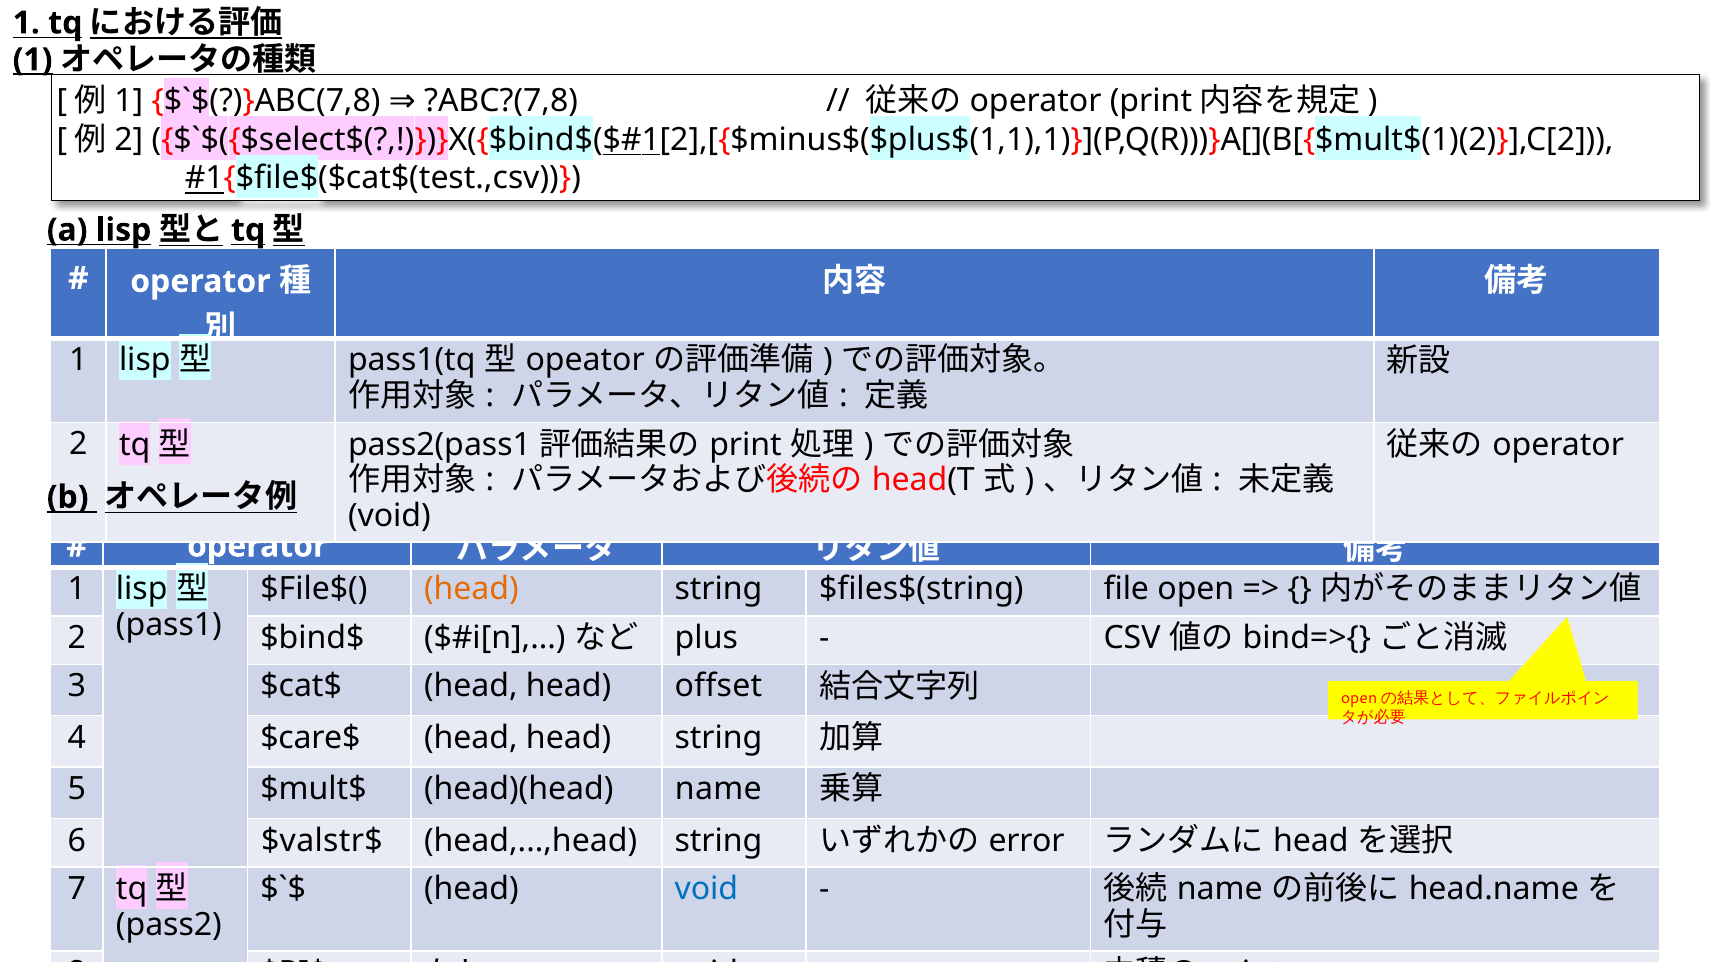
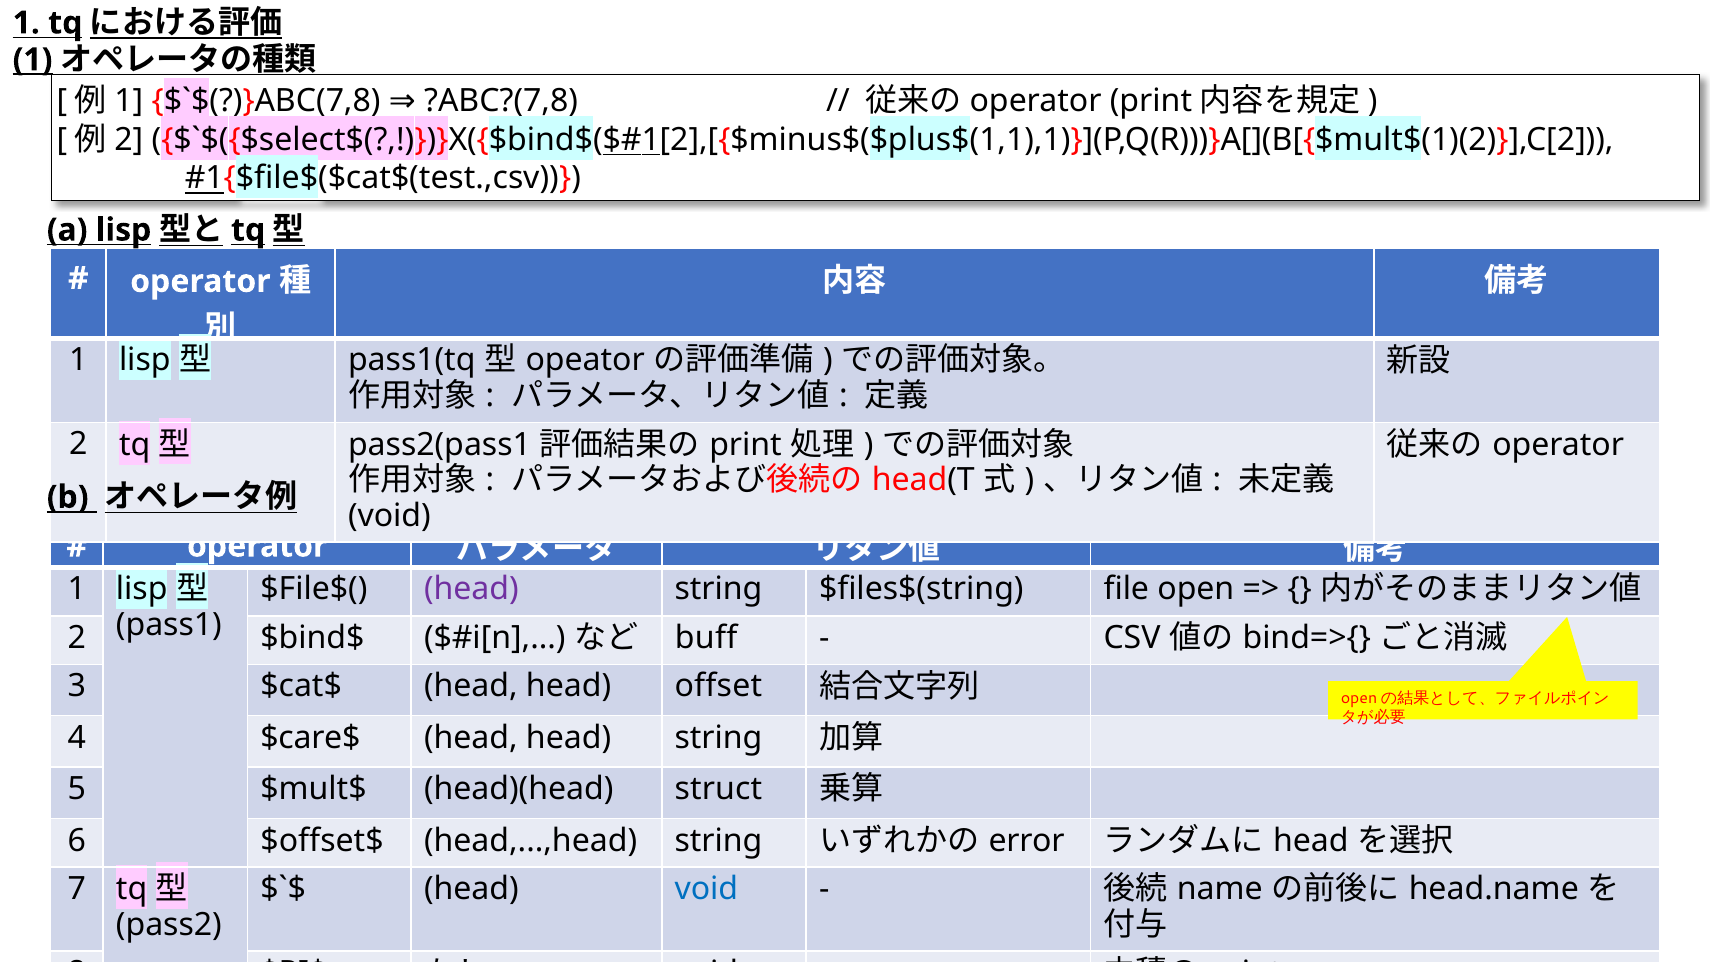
head colour: orange -> purple (471, 589)
plus: plus -> buff (706, 638)
head)(head name: name -> struct (718, 789)
$valstr$: $valstr$ -> $offset$ (322, 840)
